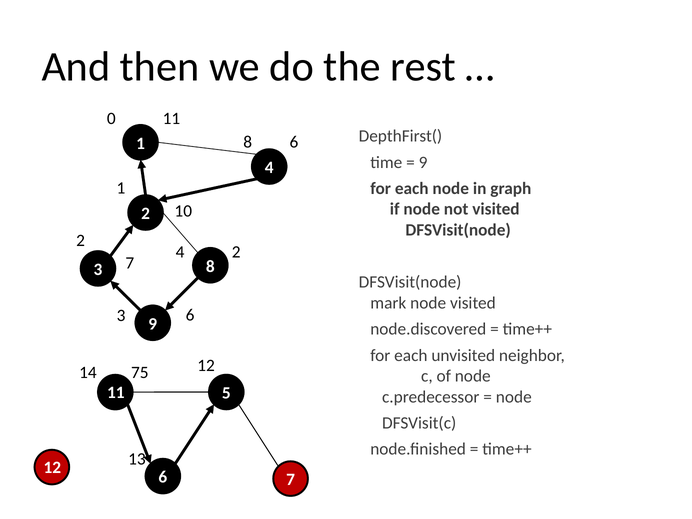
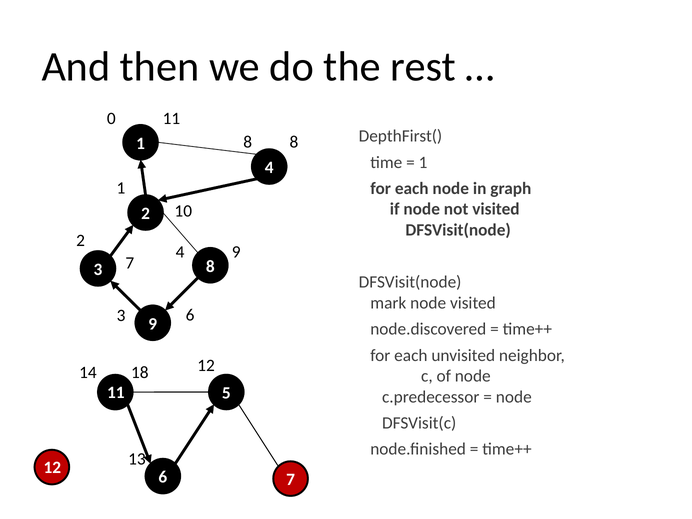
8 6: 6 -> 8 (294, 142)
9: 9 -> 1 (423, 162)
4 2: 2 -> 9 (236, 252)
75: 75 -> 18 (140, 372)
